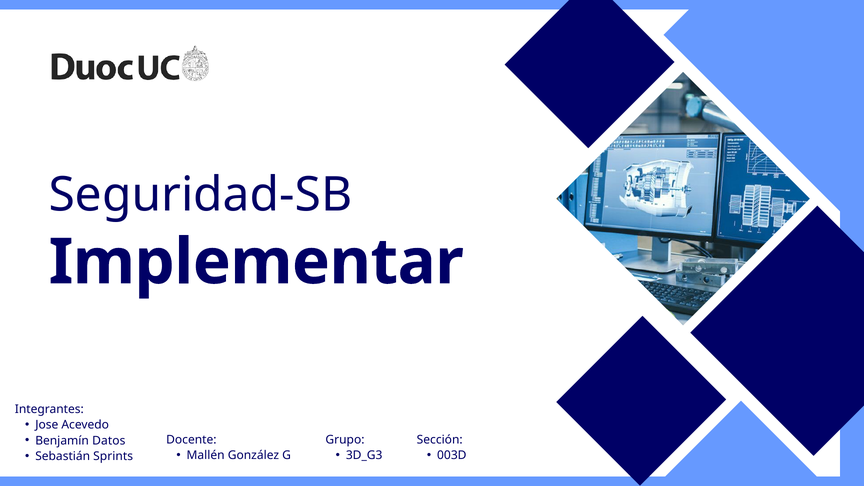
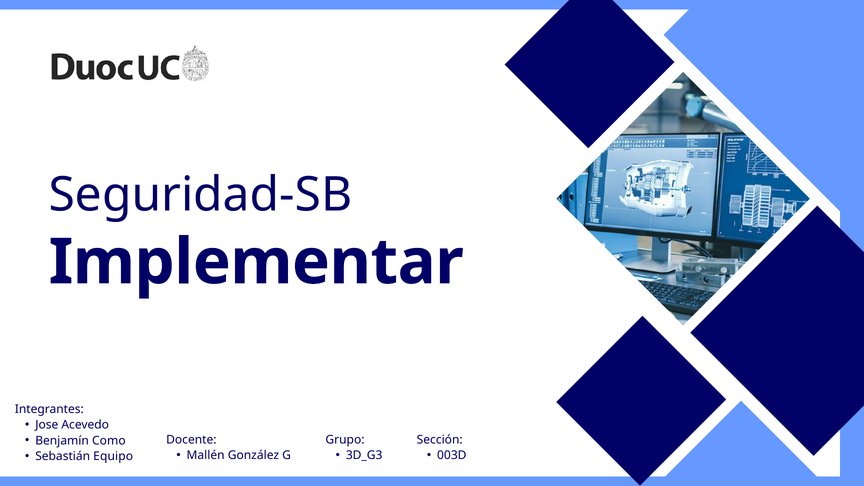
Datos: Datos -> Como (109, 441)
Sprints: Sprints -> Equipo (113, 456)
